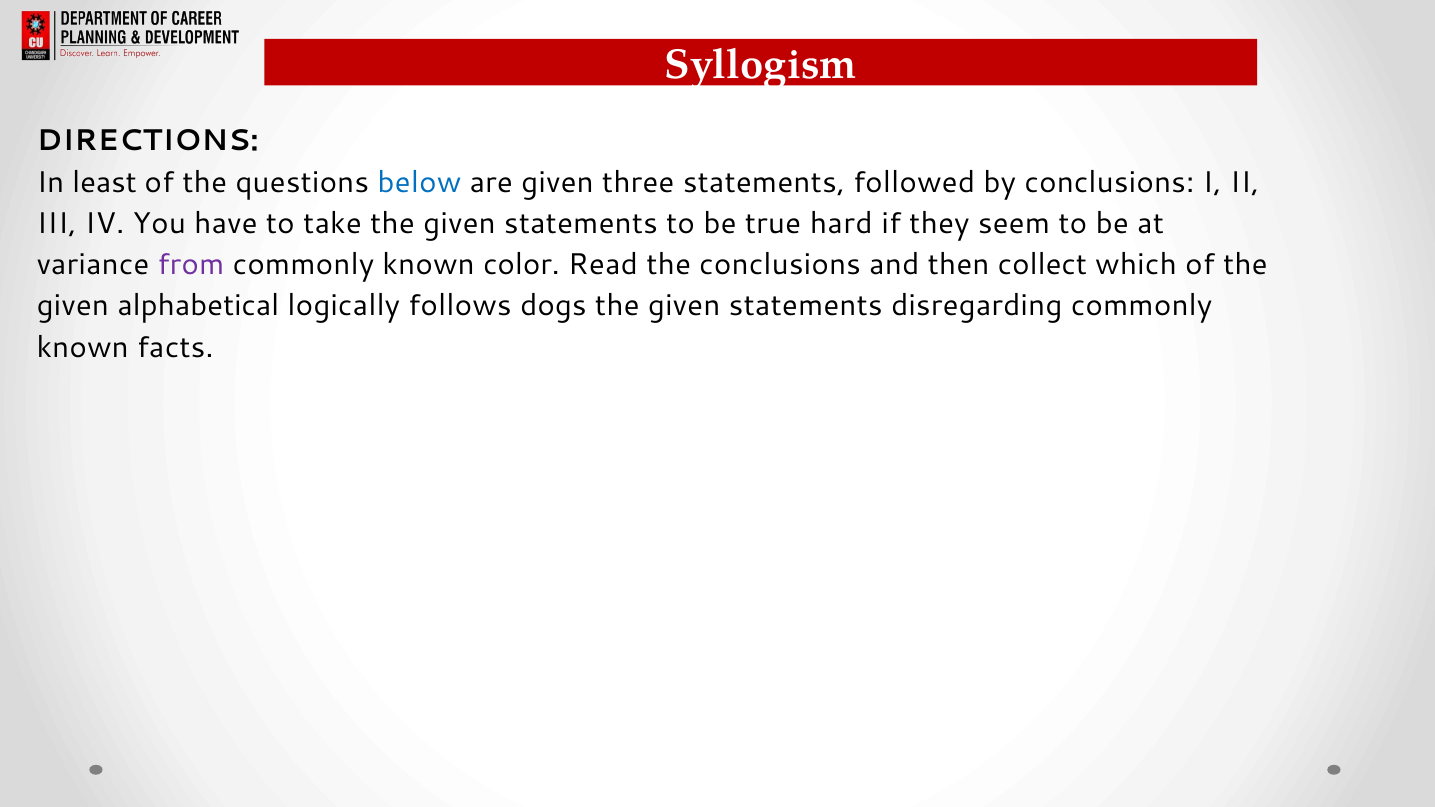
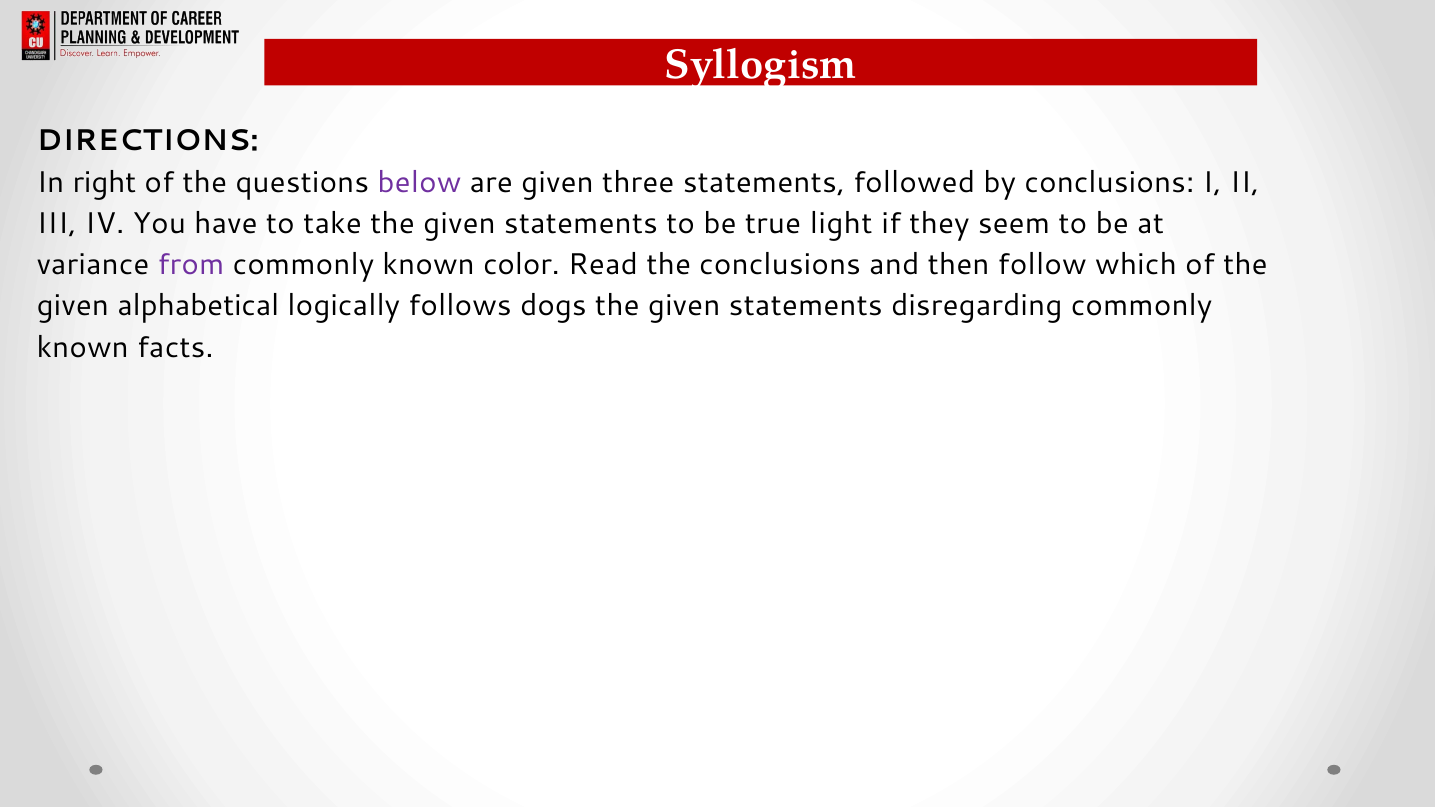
least: least -> right (105, 182)
below colour: blue -> purple (419, 182)
hard: hard -> light (841, 224)
collect: collect -> follow (1042, 265)
